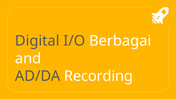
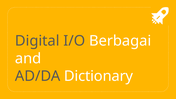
Recording: Recording -> Dictionary (98, 76)
